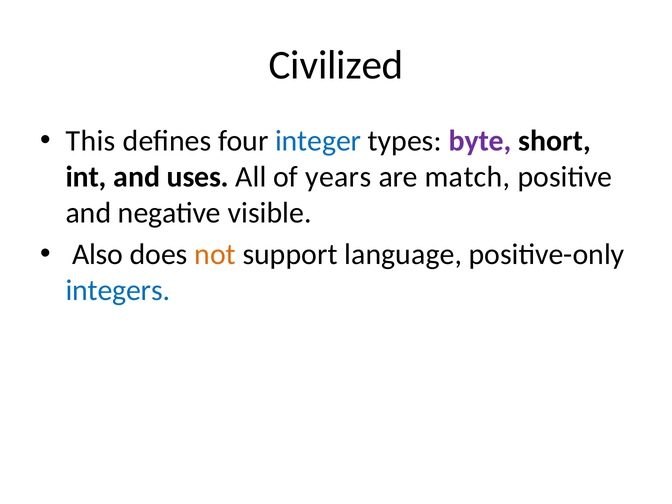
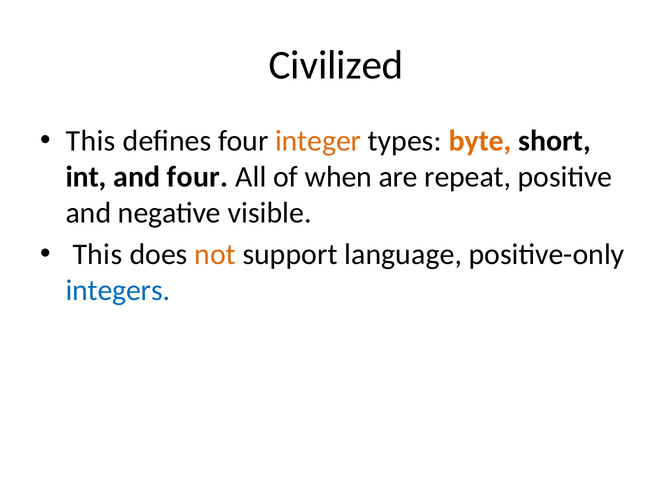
integer colour: blue -> orange (318, 141)
byte colour: purple -> orange (480, 141)
and uses: uses -> four (198, 177)
years: years -> when (338, 177)
match: match -> repeat (468, 177)
Also: Also -> This (97, 254)
